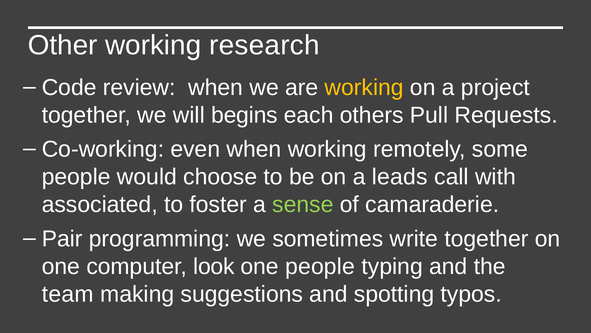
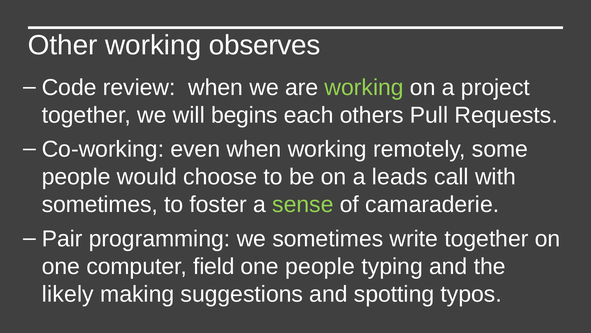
research: research -> observes (265, 45)
working colour: yellow -> light green (364, 87)
associated: associated -> sometimes (100, 204)
look: look -> field (214, 266)
team: team -> likely (68, 294)
